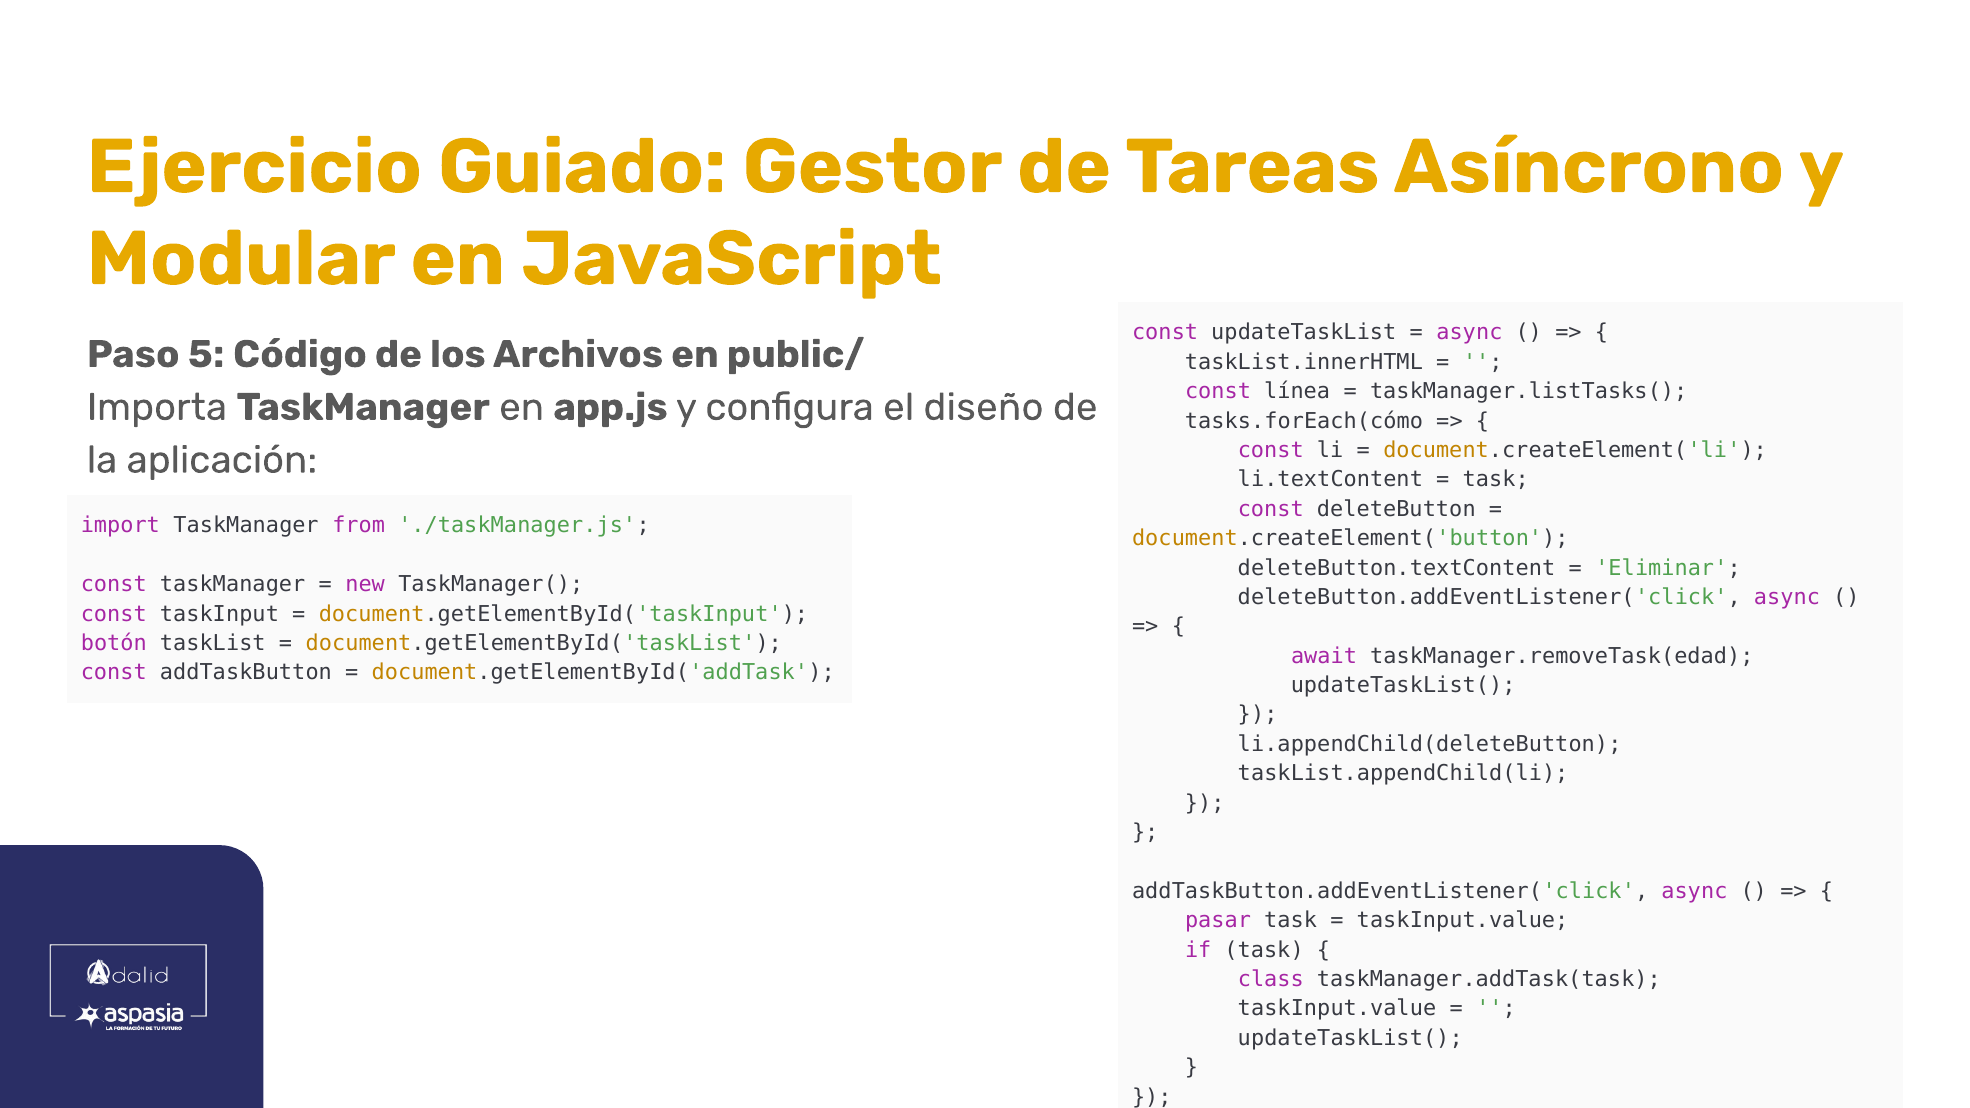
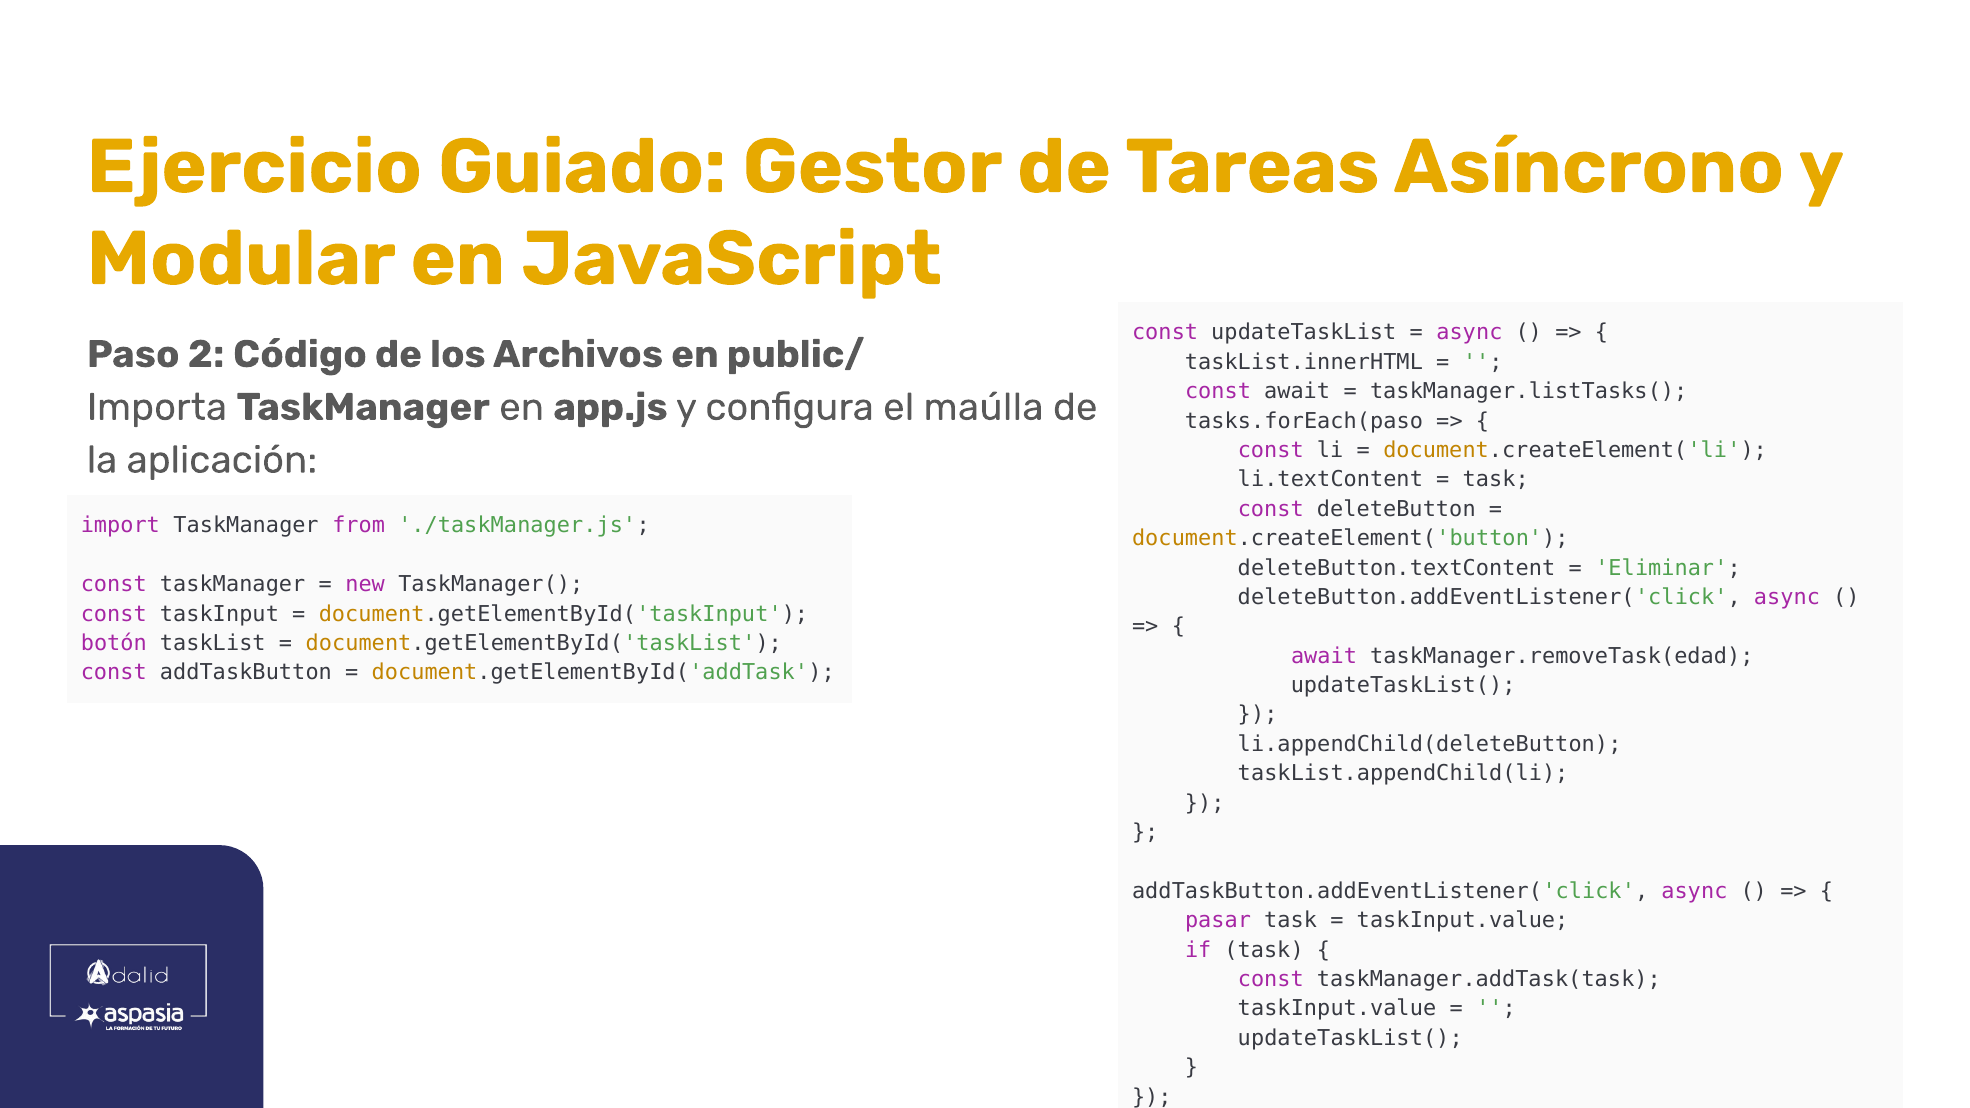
5: 5 -> 2 (206, 354)
const línea: línea -> await (1297, 392)
diseño: diseño -> maúlla (983, 407)
tasks.forEach(cómo: tasks.forEach(cómo -> tasks.forEach(paso (1304, 421)
class: class -> const (1271, 979)
